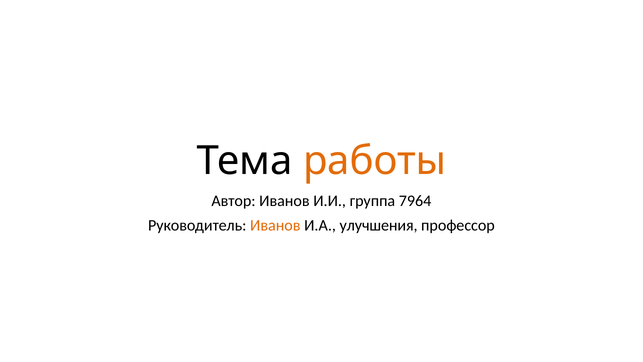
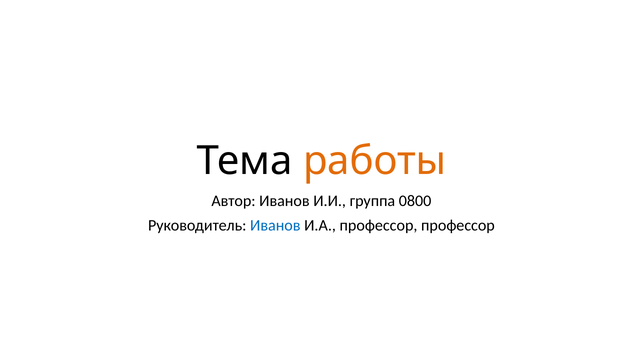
7964: 7964 -> 0800 (415, 201)
Иванов colour: orange -> blue (275, 225)
И.А улучшения: улучшения -> профессор (379, 225)
